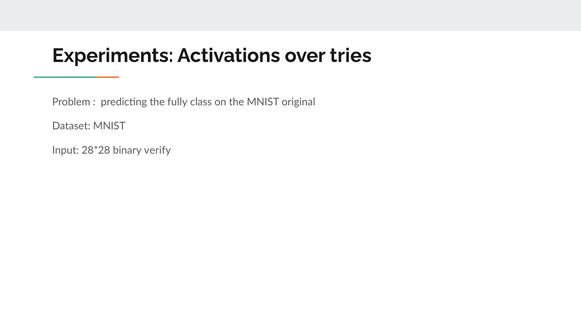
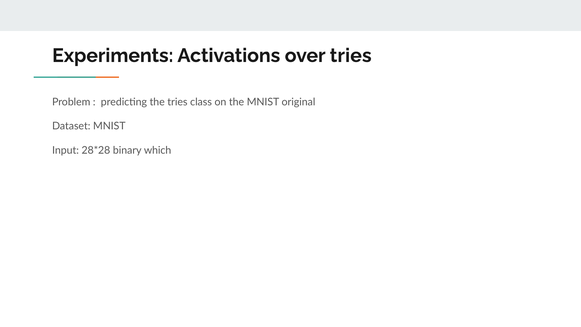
the fully: fully -> tries (177, 102)
verify: verify -> which (158, 150)
